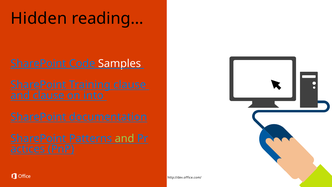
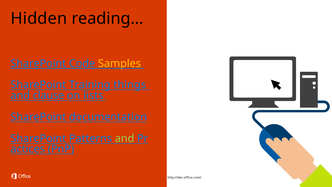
Samples colour: white -> yellow (119, 63)
Training clause: clause -> things (130, 85)
into: into -> lists (93, 95)
